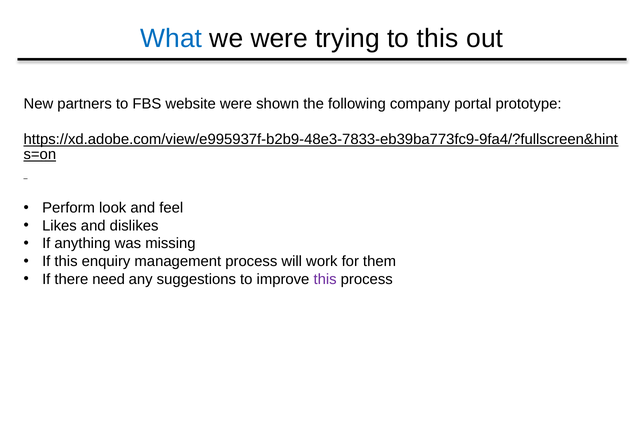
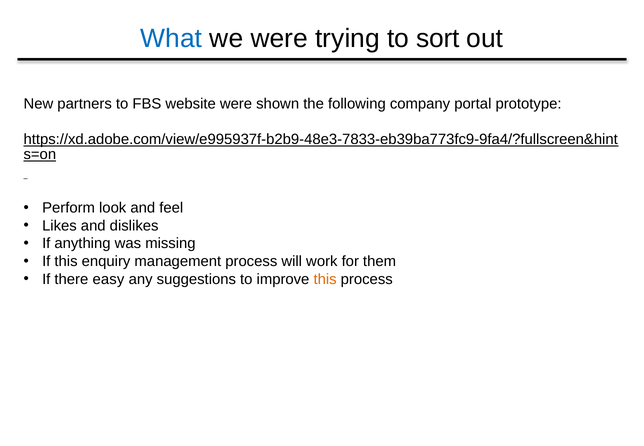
to this: this -> sort (438, 38)
need: need -> easy (108, 279)
this colour: purple -> orange (325, 279)
